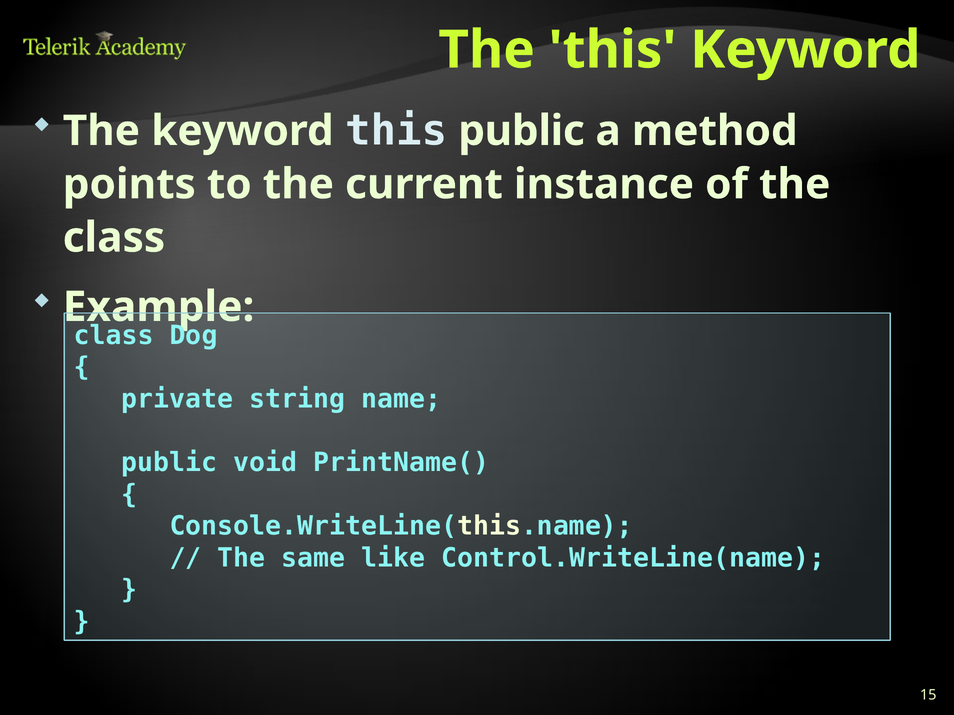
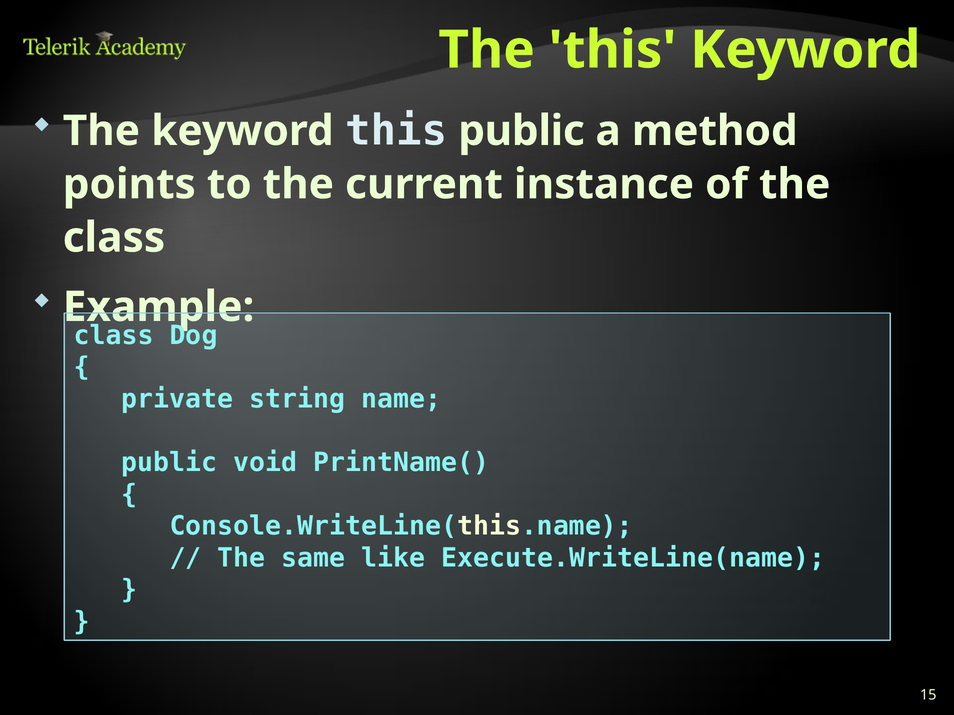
Control.WriteLine(name: Control.WriteLine(name -> Execute.WriteLine(name (633, 558)
